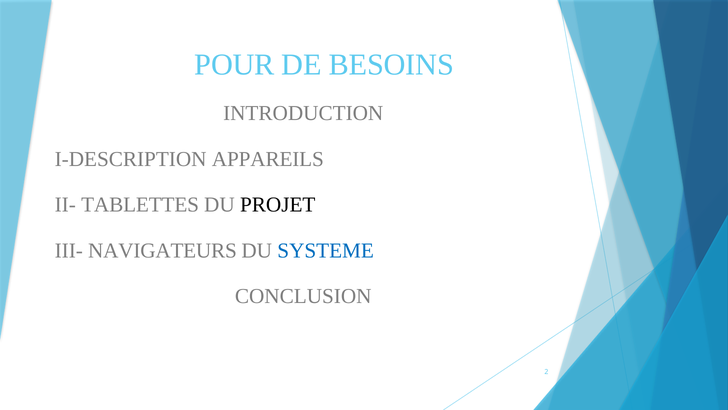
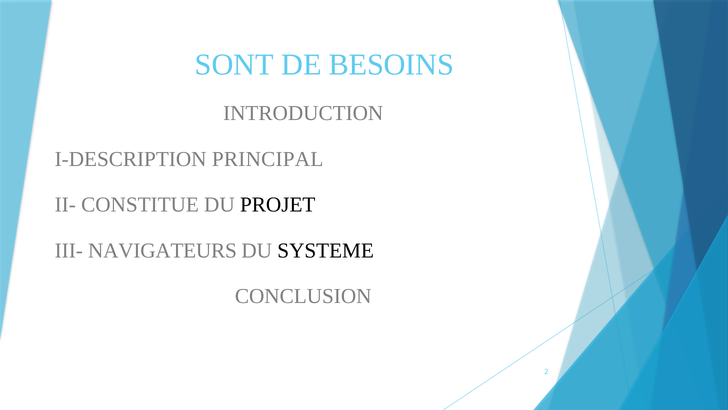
POUR: POUR -> SONT (234, 65)
APPAREILS: APPAREILS -> PRINCIPAL (268, 159)
TABLETTES: TABLETTES -> CONSTITUE (140, 205)
SYSTEME colour: blue -> black (326, 250)
